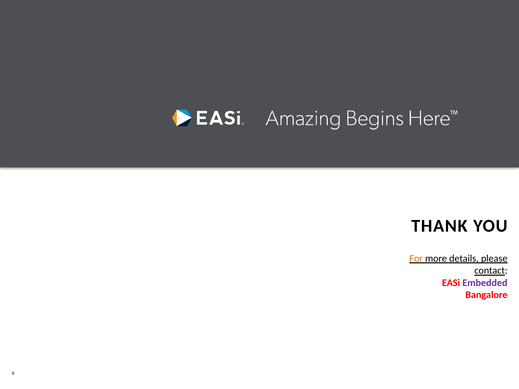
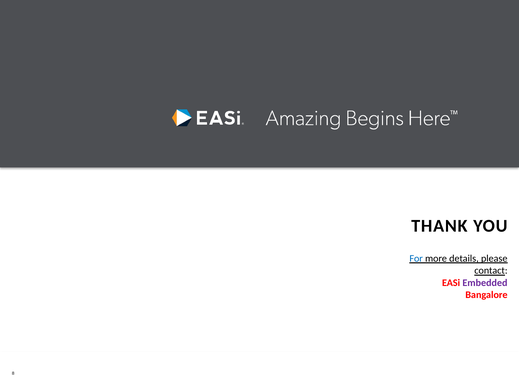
For colour: orange -> blue (416, 259)
